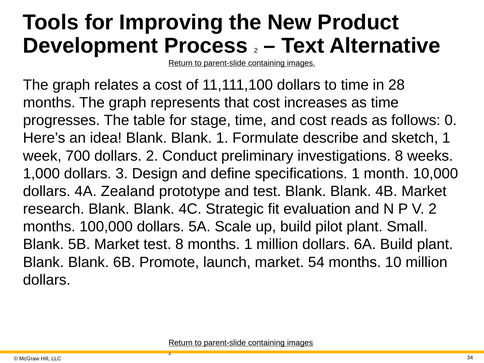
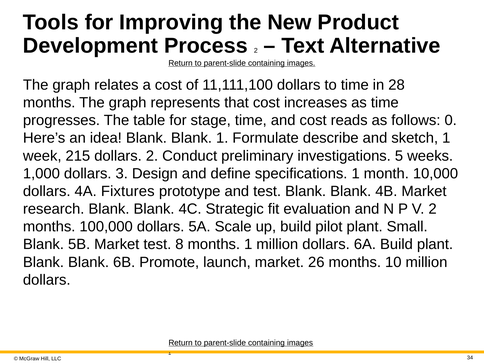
700: 700 -> 215 (78, 156)
investigations 8: 8 -> 5 (399, 156)
Zealand: Zealand -> Fixtures (128, 191)
54: 54 -> 26 (316, 262)
